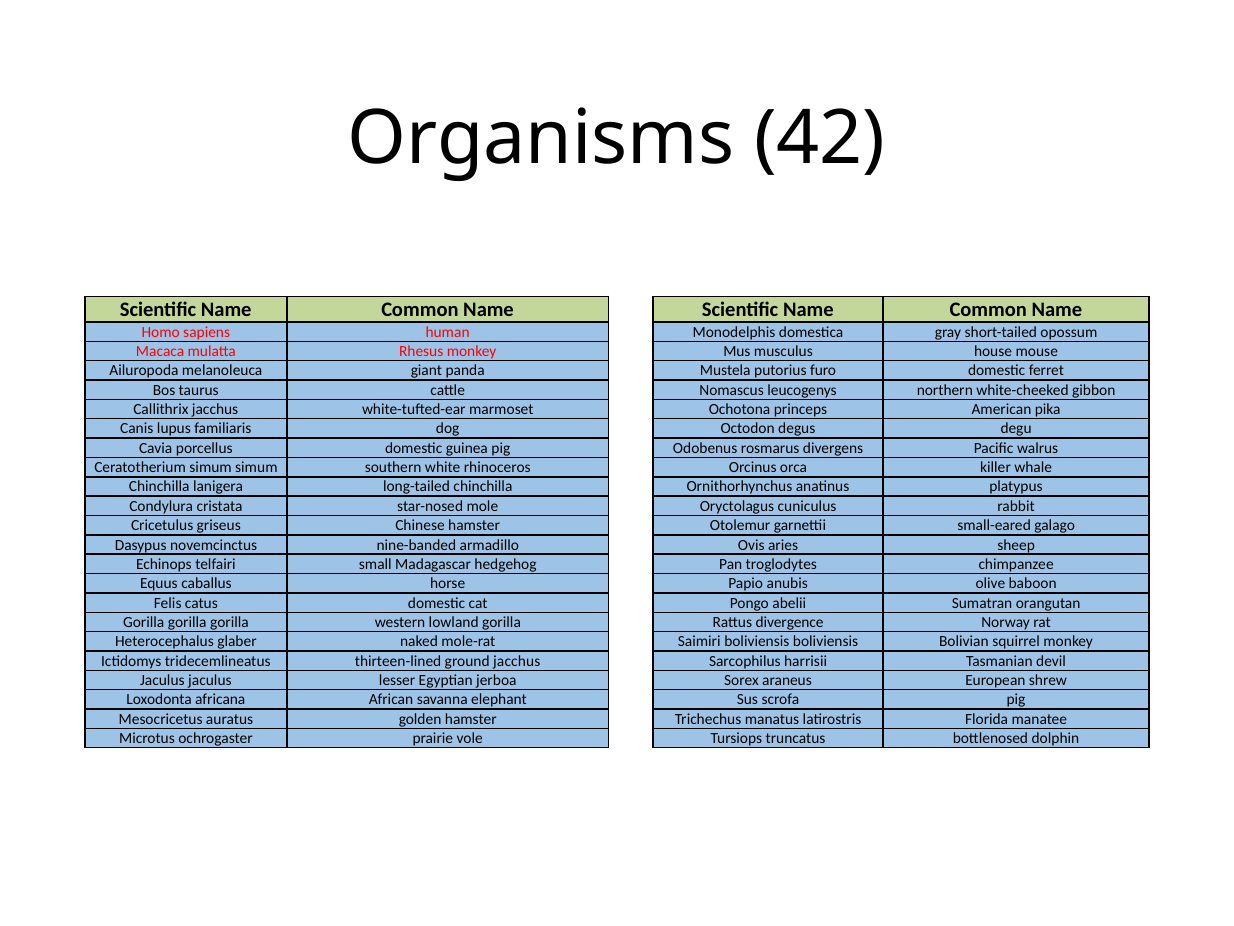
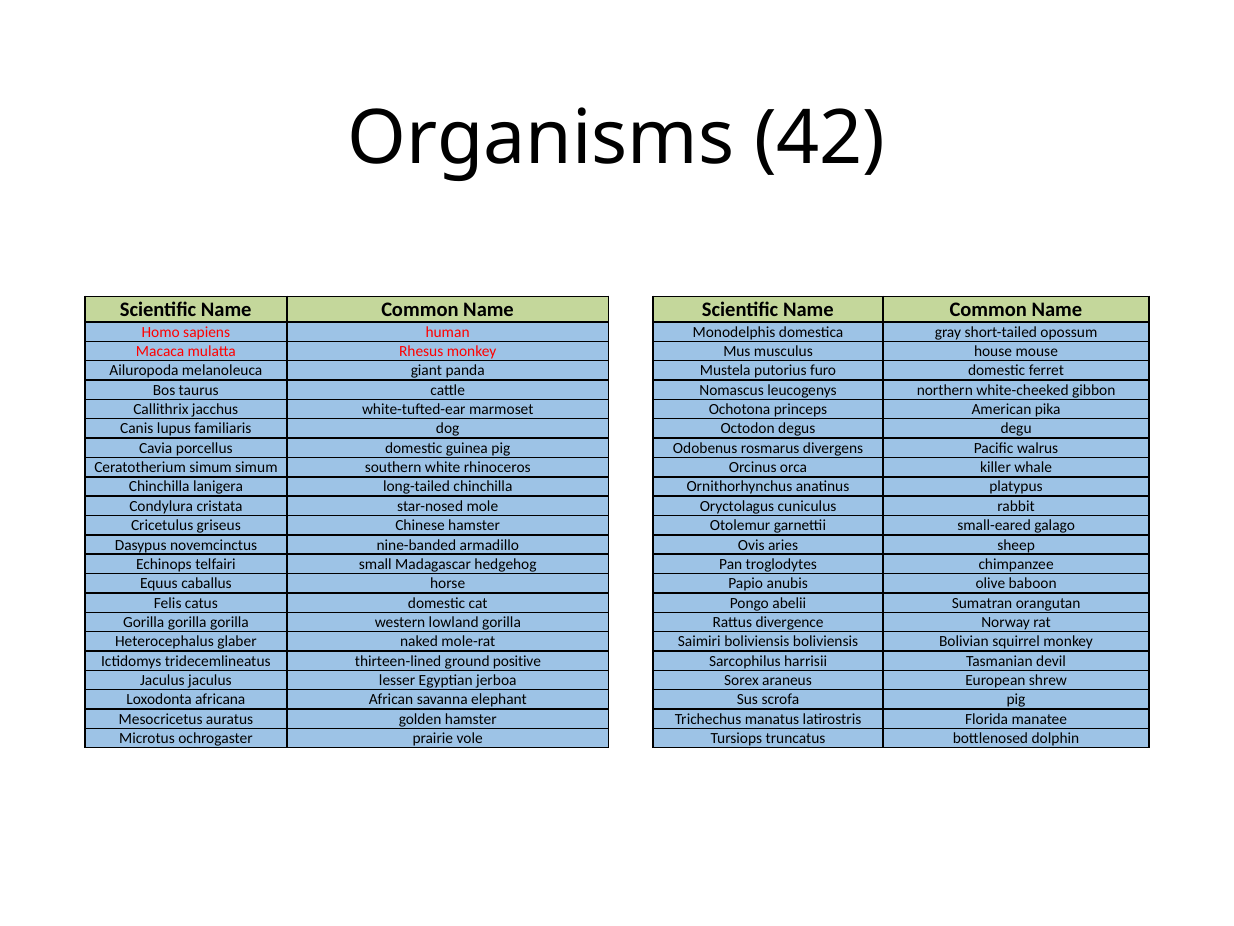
ground jacchus: jacchus -> positive (517, 661)
